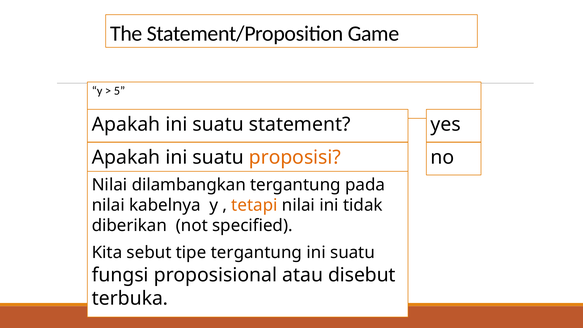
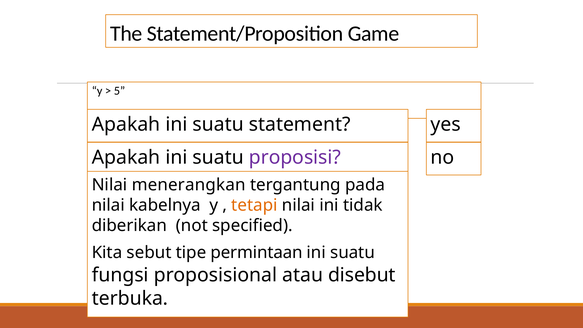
proposisi colour: orange -> purple (295, 157)
dilambangkan: dilambangkan -> menerangkan (189, 185)
tipe tergantung: tergantung -> permintaan (257, 252)
